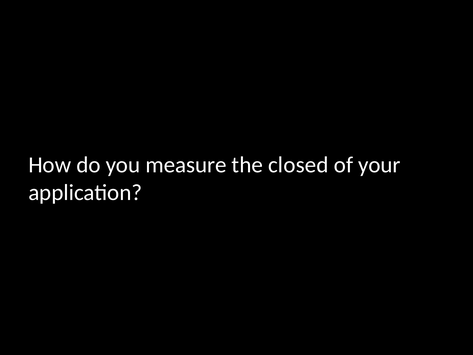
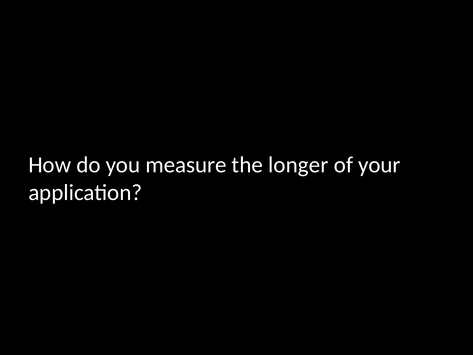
closed: closed -> longer (298, 165)
